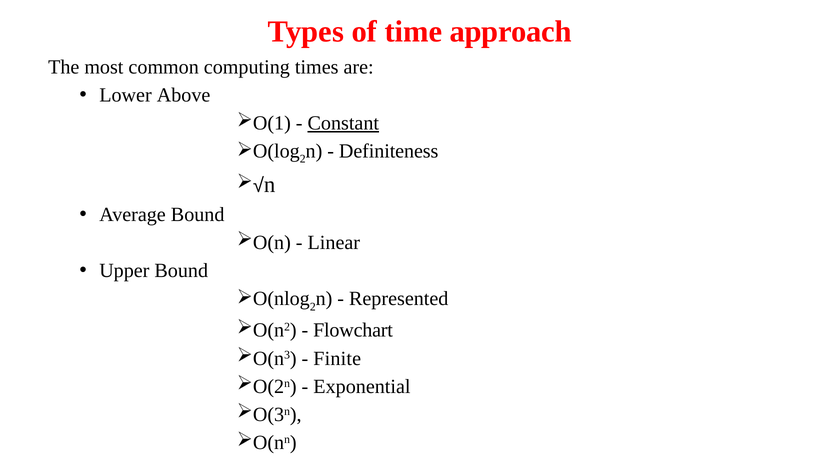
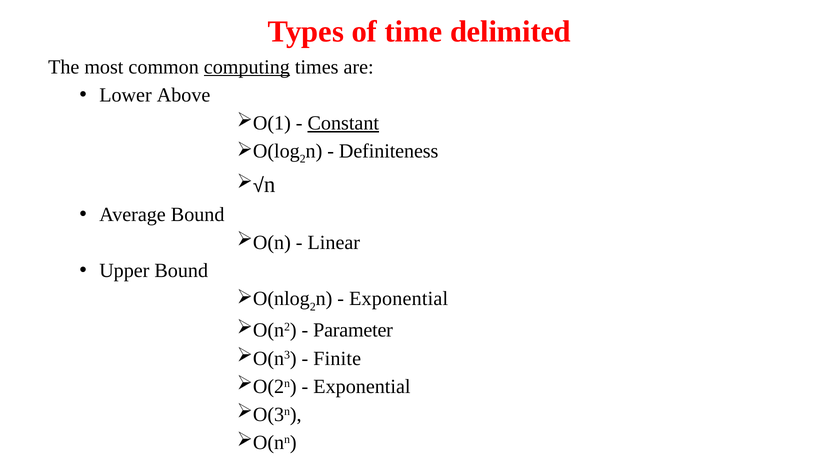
approach: approach -> delimited (511, 32)
computing underline: none -> present (247, 67)
Represented: Represented -> Exponential (399, 299)
Flowchart: Flowchart -> Parameter (353, 330)
